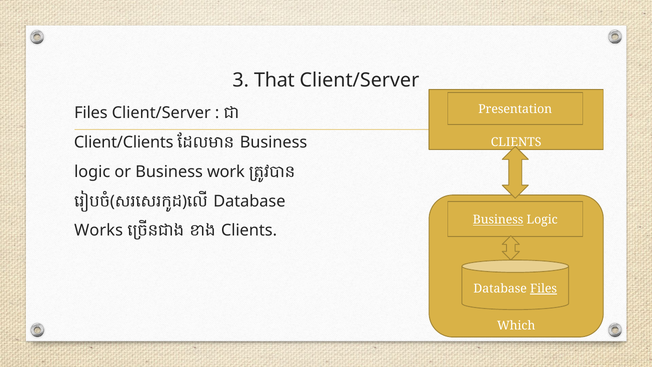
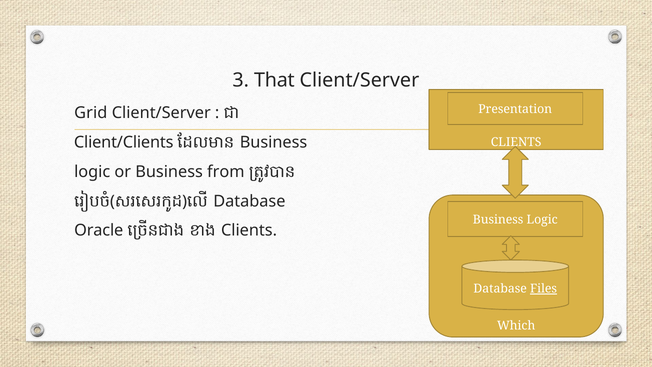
Files: Files -> Grid (91, 113)
work: work -> from (226, 172)
Business underline: present -> none (498, 220)
Works: Works -> Oracle (99, 230)
